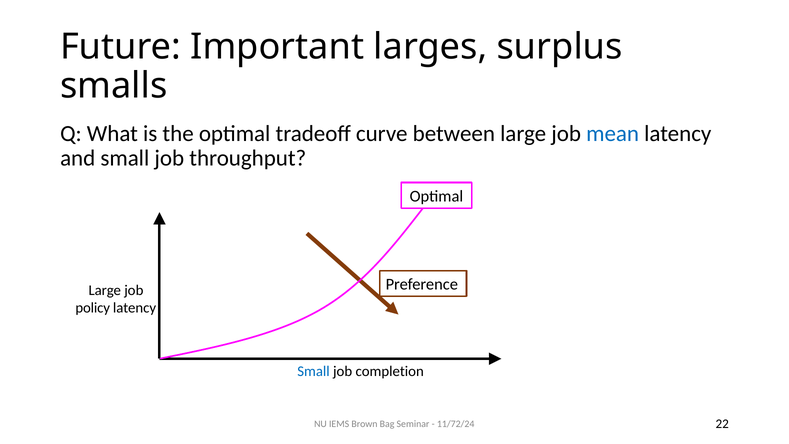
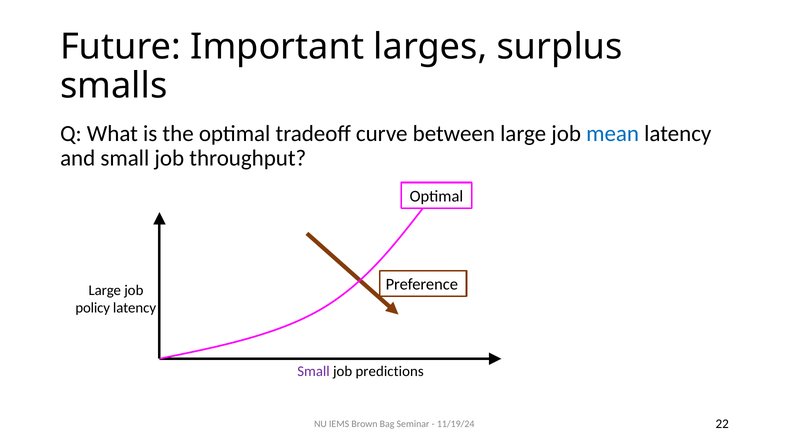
Small colour: blue -> purple (314, 371)
completion: completion -> predictions (390, 371)
11/72/24: 11/72/24 -> 11/19/24 (456, 424)
